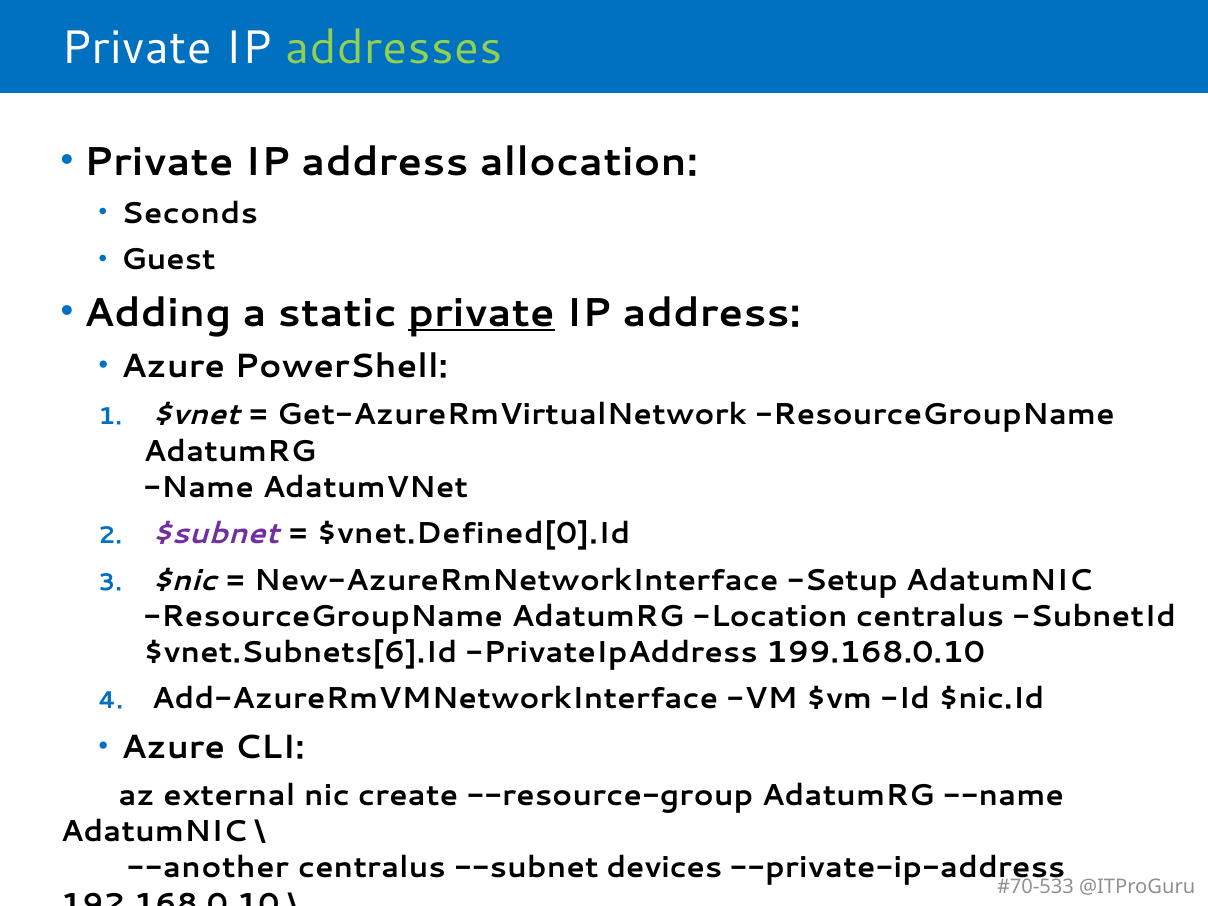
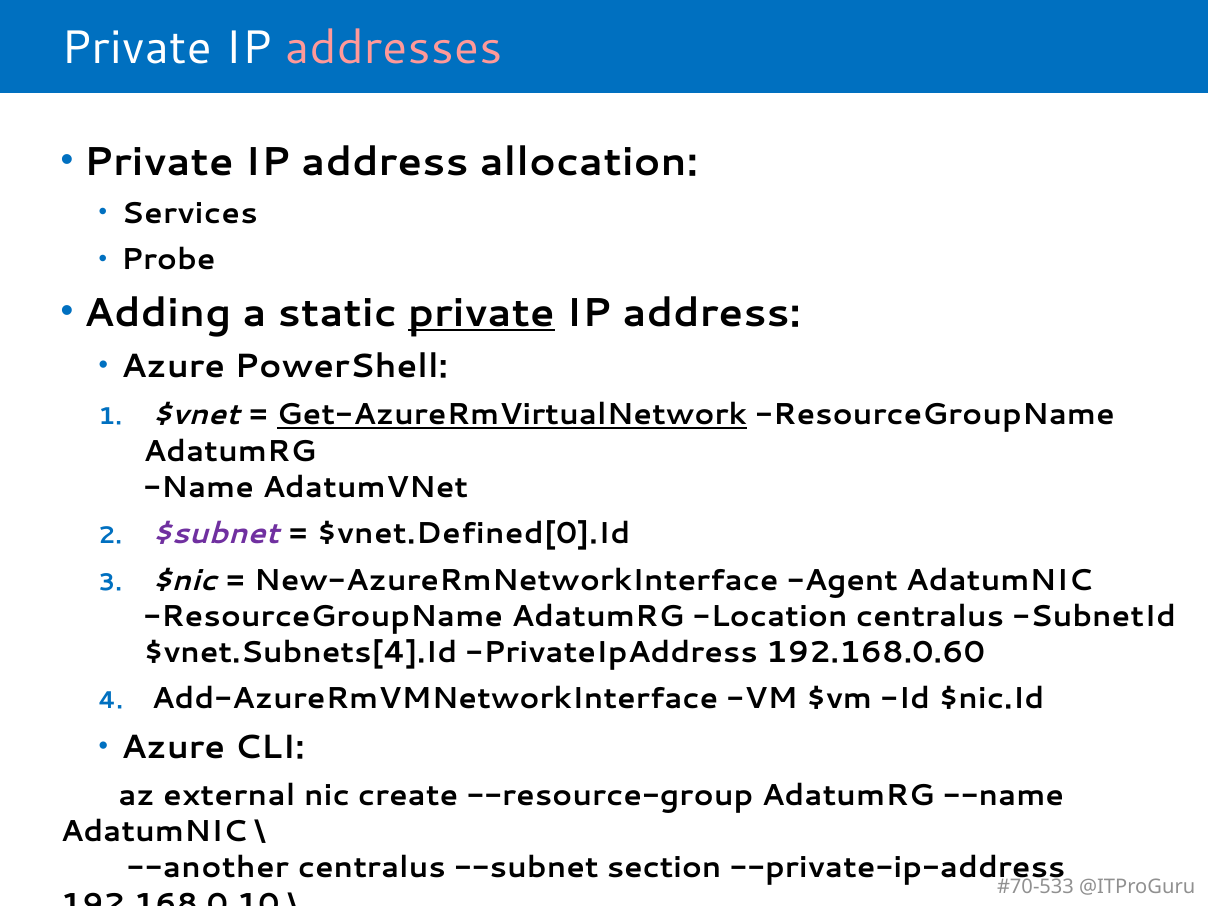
addresses colour: light green -> pink (394, 48)
Seconds: Seconds -> Services (190, 214)
Guest: Guest -> Probe (168, 260)
Get-AzureRmVirtualNetwork underline: none -> present (512, 415)
Setup: Setup -> Agent (842, 580)
$vnet.Subnets[6].Id: $vnet.Subnets[6].Id -> $vnet.Subnets[4].Id (300, 653)
199.168.0.10: 199.168.0.10 -> 192.168.0.60 (876, 653)
devices: devices -> section (664, 868)
